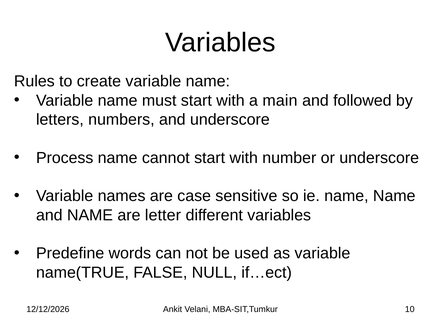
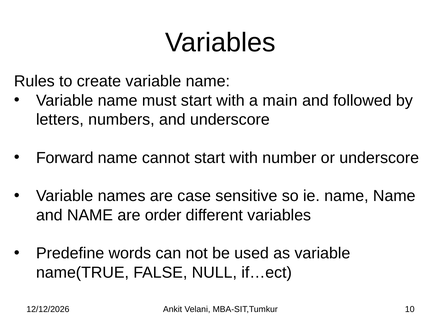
Process: Process -> Forward (65, 158)
letter: letter -> order (163, 215)
